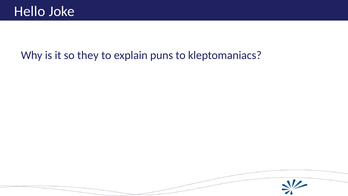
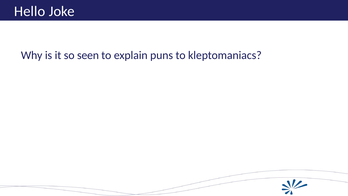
they: they -> seen (88, 55)
